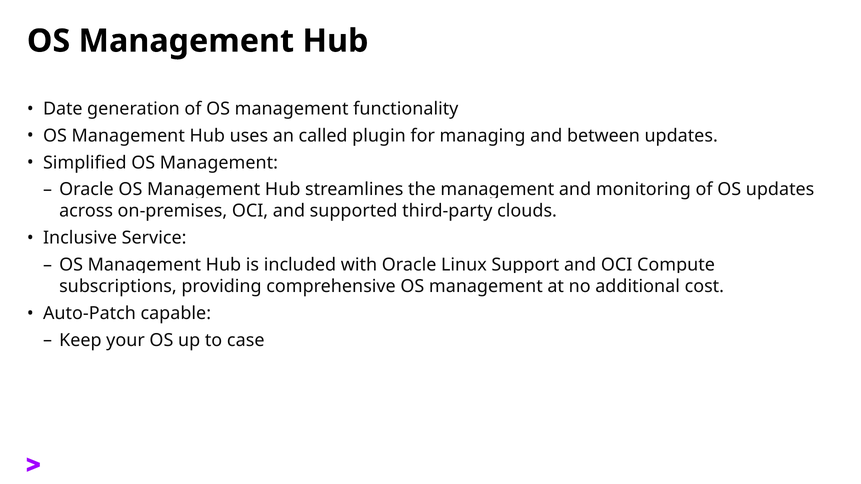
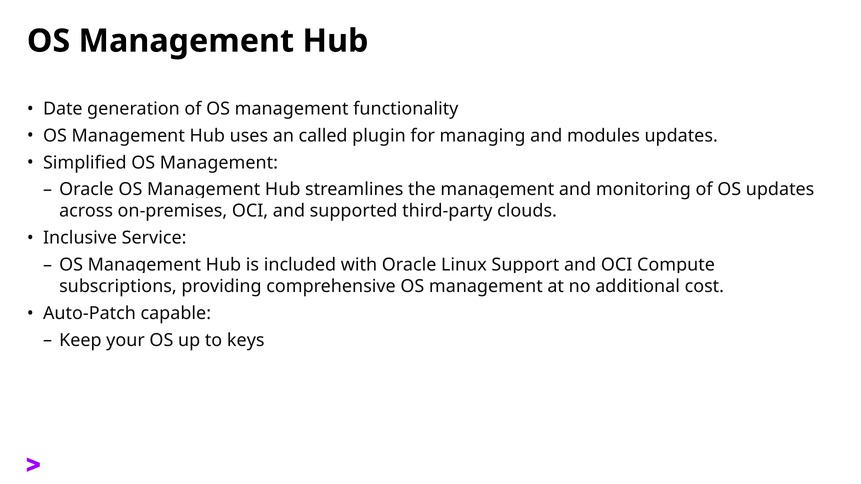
between: between -> modules (603, 136)
case: case -> keys (246, 340)
